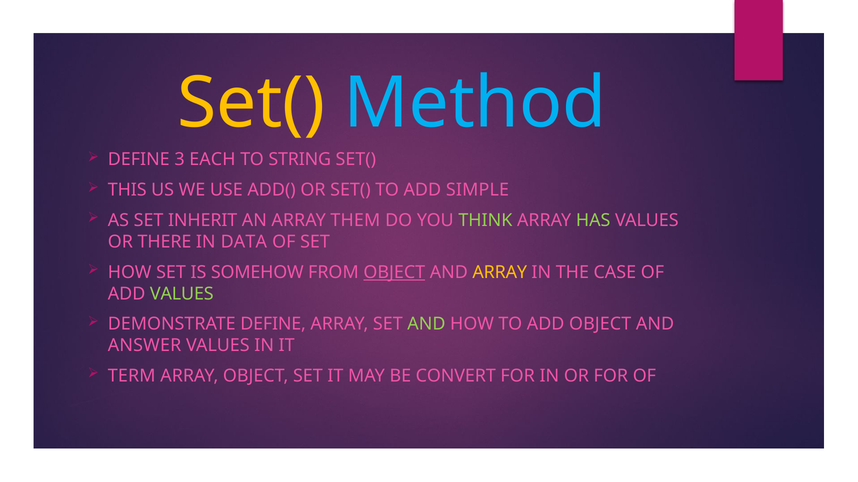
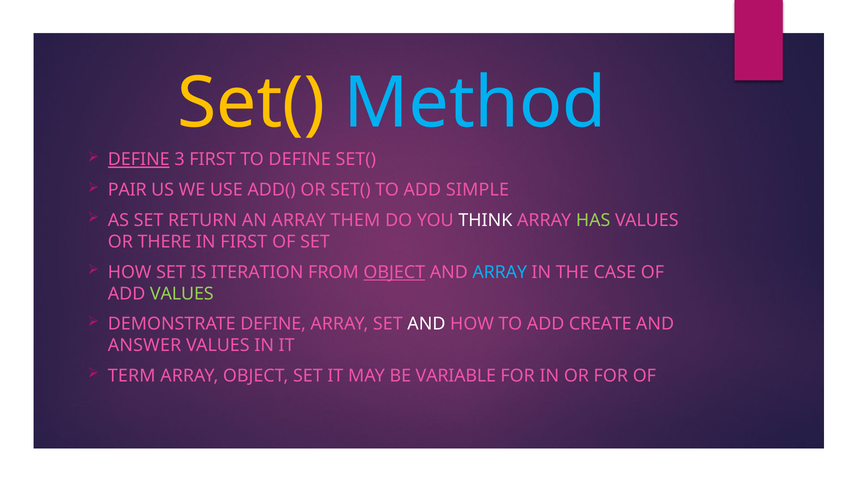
DEFINE underline: none -> present (139, 160)
3 EACH: EACH -> FIRST (212, 160)
TO STRING: STRING -> DEFINE (300, 160)
THIS: THIS -> PAIR (127, 190)
INHERIT: INHERIT -> RETURN (203, 221)
THINK colour: light green -> white (485, 221)
IN DATA: DATA -> FIRST (244, 242)
SOMEHOW: SOMEHOW -> ITERATION (257, 273)
ARRAY colour: yellow -> light blue (500, 273)
AND colour: light green -> white (426, 324)
ADD OBJECT: OBJECT -> CREATE (600, 324)
CONVERT: CONVERT -> VARIABLE (456, 376)
